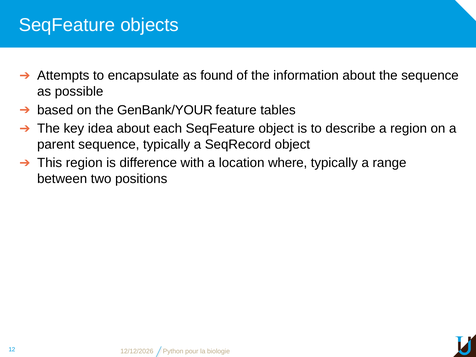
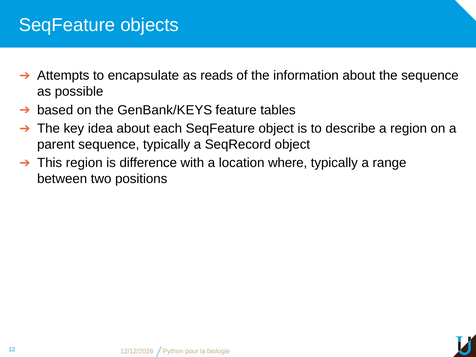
found: found -> reads (217, 76)
GenBank/YOUR: GenBank/YOUR -> GenBank/KEYS (165, 110)
